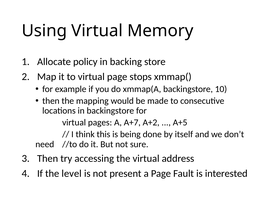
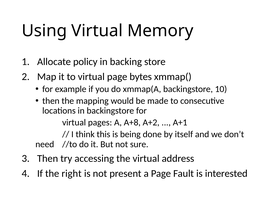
stops: stops -> bytes (141, 77)
A+7: A+7 -> A+8 (132, 123)
A+5: A+5 -> A+1 (180, 123)
level: level -> right (72, 174)
